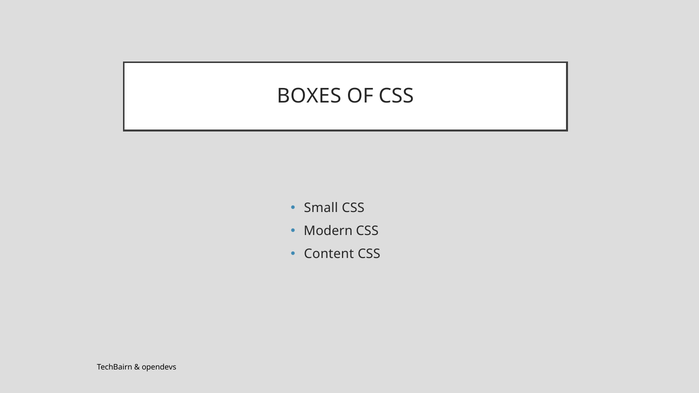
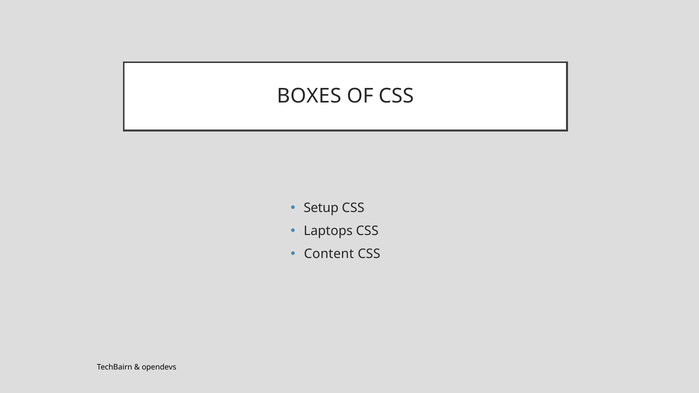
Small: Small -> Setup (321, 208)
Modern: Modern -> Laptops (328, 231)
